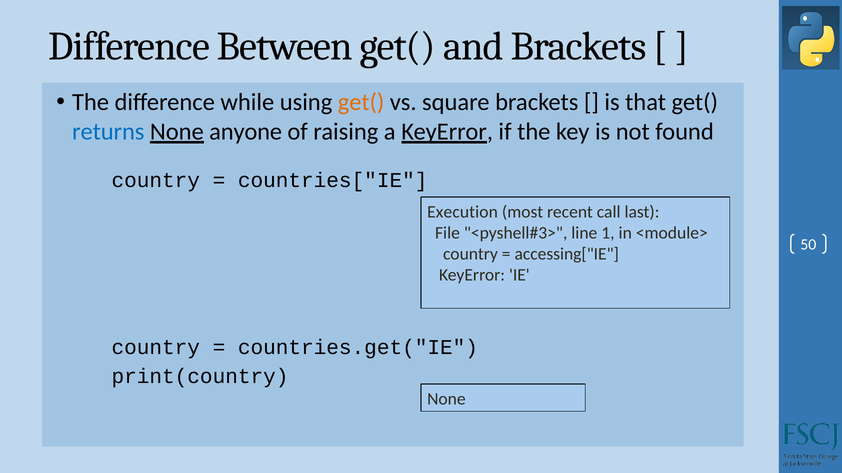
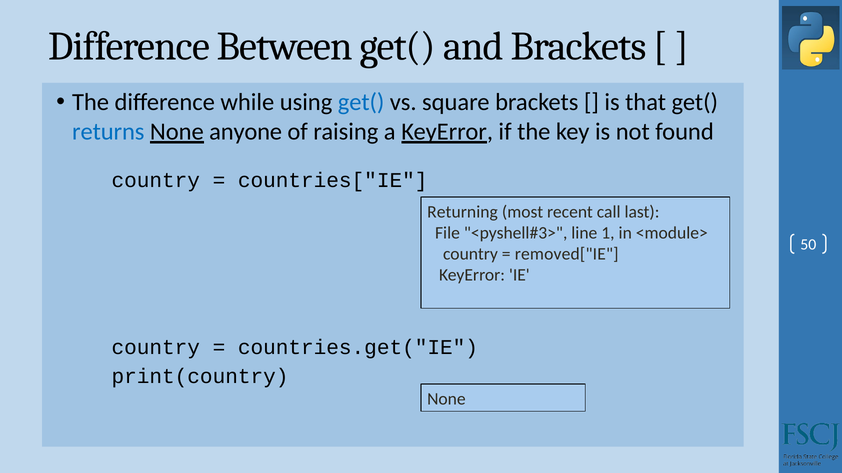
get( colour: orange -> blue (361, 102)
Execution: Execution -> Returning (463, 212)
accessing["IE: accessing["IE -> removed["IE (567, 254)
